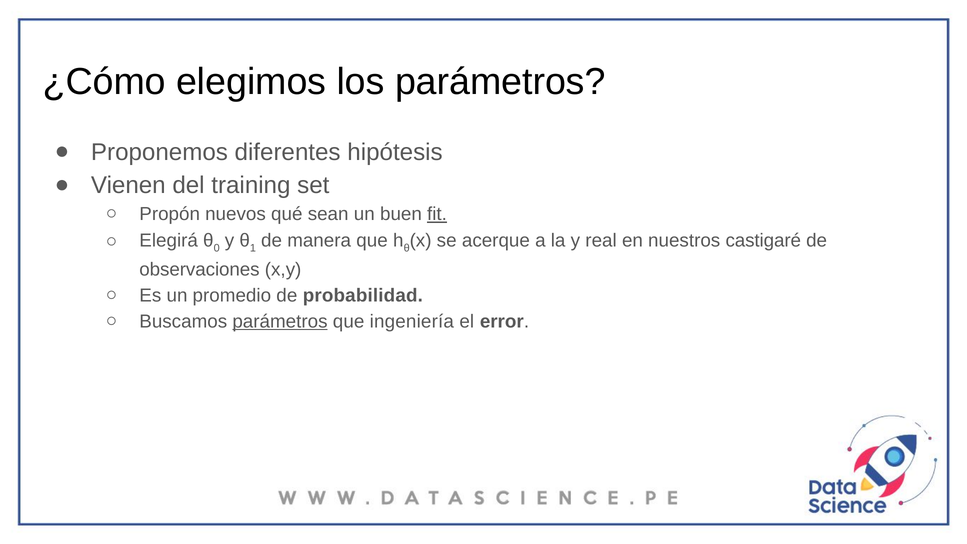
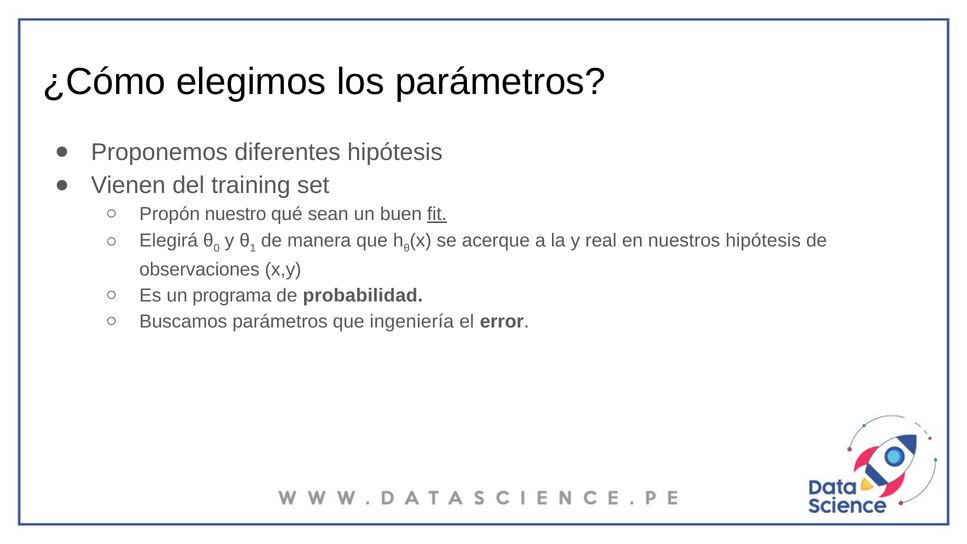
nuevos: nuevos -> nuestro (236, 214)
nuestros castigaré: castigaré -> hipótesis (763, 241)
promedio: promedio -> programa (232, 296)
parámetros underline: present -> none (280, 321)
